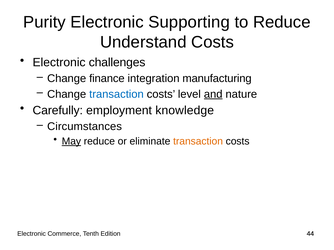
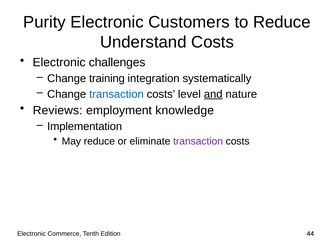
Supporting: Supporting -> Customers (189, 22)
finance: finance -> training (107, 79)
manufacturing: manufacturing -> systematically (217, 79)
Carefully: Carefully -> Reviews (58, 111)
Circumstances: Circumstances -> Implementation (85, 127)
May underline: present -> none (71, 142)
transaction colour: orange -> purple (198, 142)
